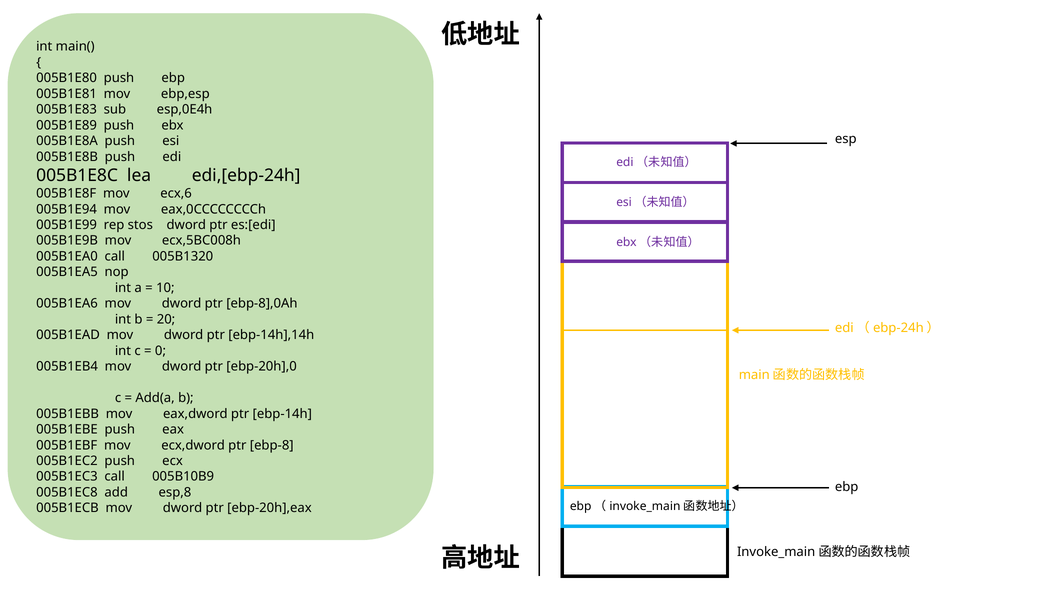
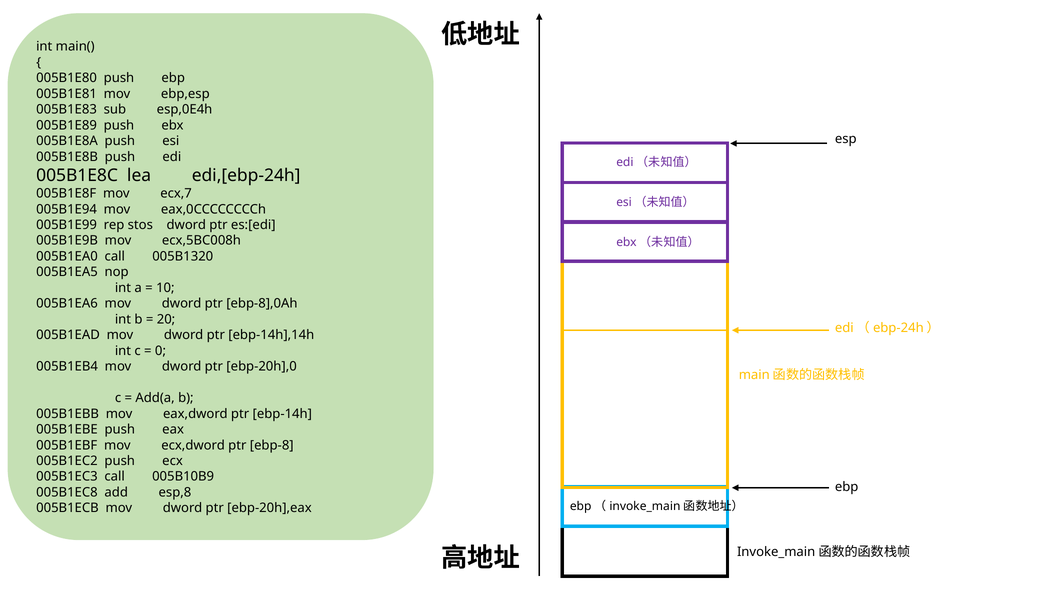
ecx,6: ecx,6 -> ecx,7 (176, 193)
